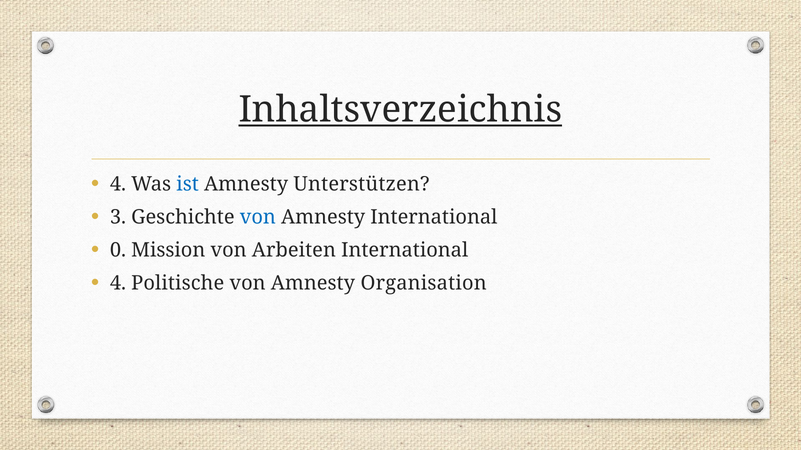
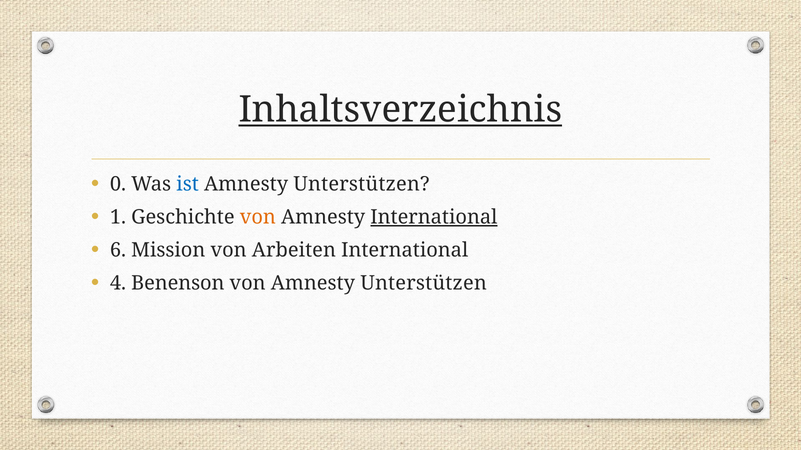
4: 4 -> 0 (118, 184)
3: 3 -> 1 (118, 217)
von colour: blue -> orange (258, 217)
International underline: none -> present (434, 217)
0: 0 -> 6 (118, 251)
Politische: Politische -> Benenson (178, 284)
von Amnesty Organisation: Organisation -> Unterstützen (424, 284)
